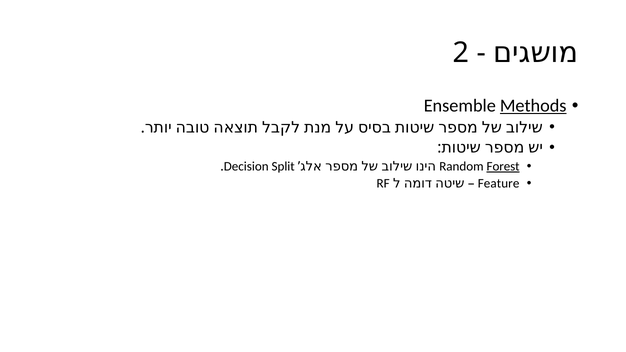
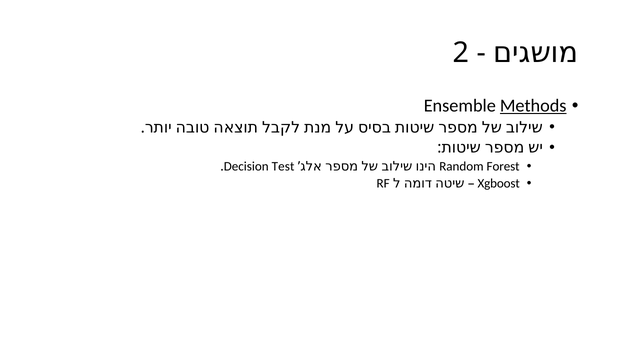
Split: Split -> Test (283, 166)
Forest underline: present -> none (503, 166)
Feature: Feature -> Xgboost (499, 184)
